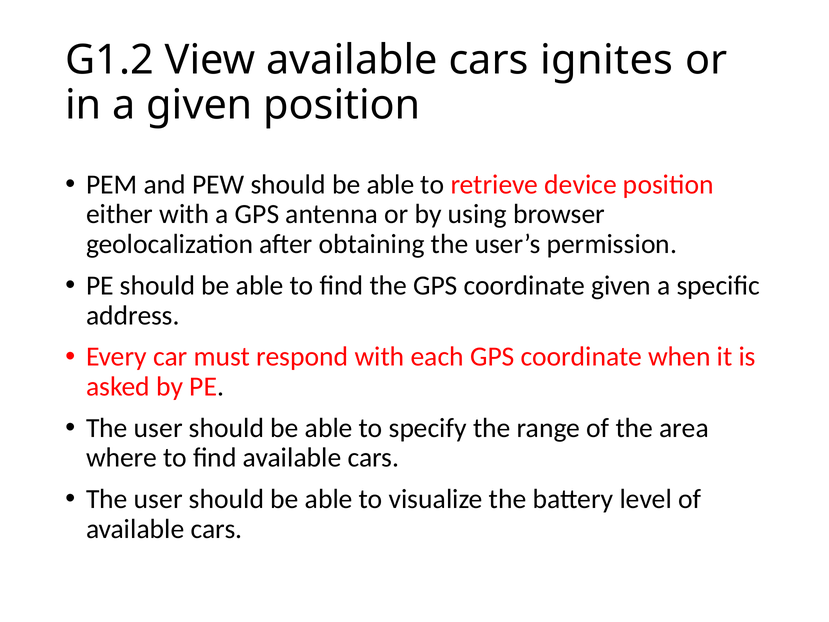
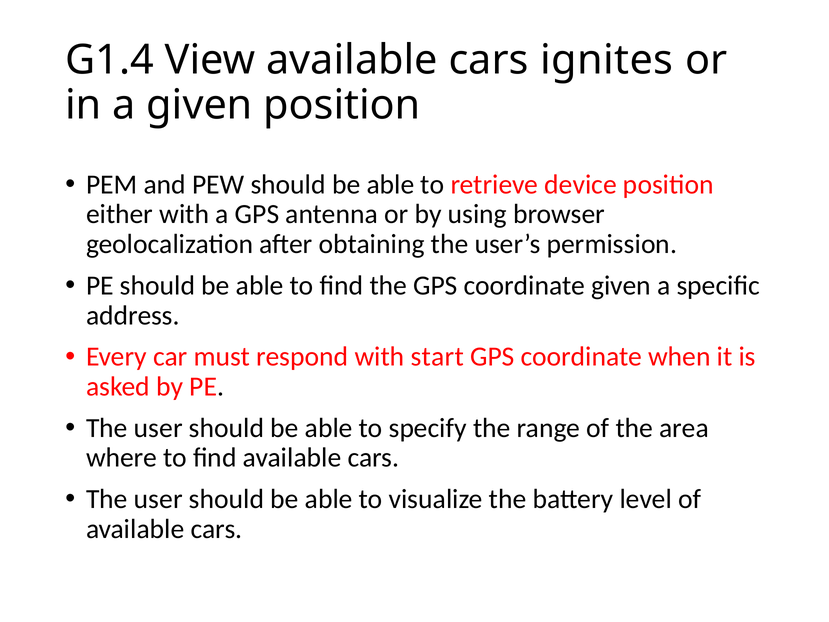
G1.2: G1.2 -> G1.4 (110, 60)
each: each -> start (437, 357)
